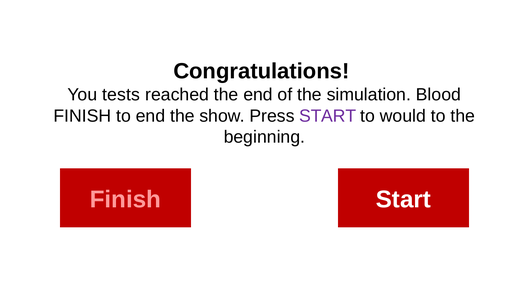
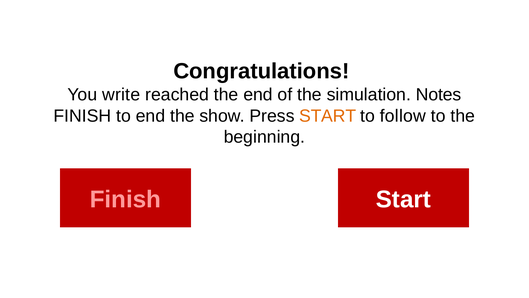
tests: tests -> write (121, 95)
Blood: Blood -> Notes (439, 95)
START colour: purple -> orange (328, 116)
would: would -> follow (403, 116)
